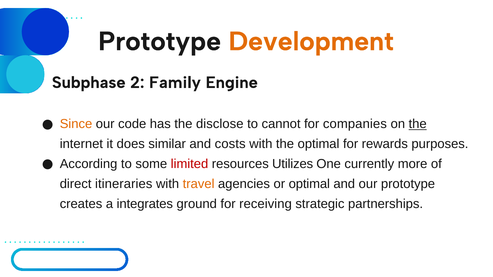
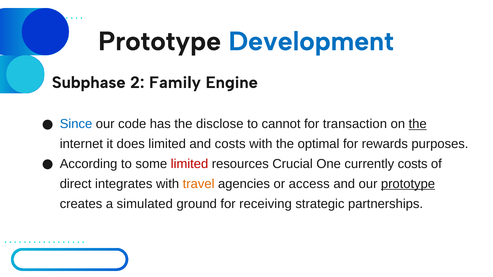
Development colour: orange -> blue (311, 41)
Since colour: orange -> blue (76, 124)
companies: companies -> transaction (355, 124)
does similar: similar -> limited (167, 144)
Utilizes: Utilizes -> Crucial (293, 164)
currently more: more -> costs (413, 164)
itineraries: itineraries -> integrates (124, 184)
or optimal: optimal -> access (309, 184)
prototype underline: none -> present (408, 184)
integrates: integrates -> simulated (145, 204)
